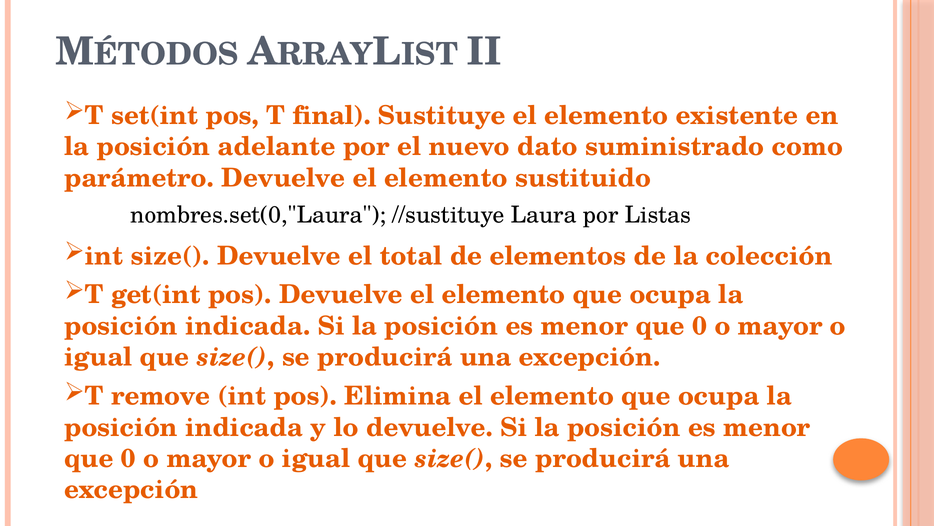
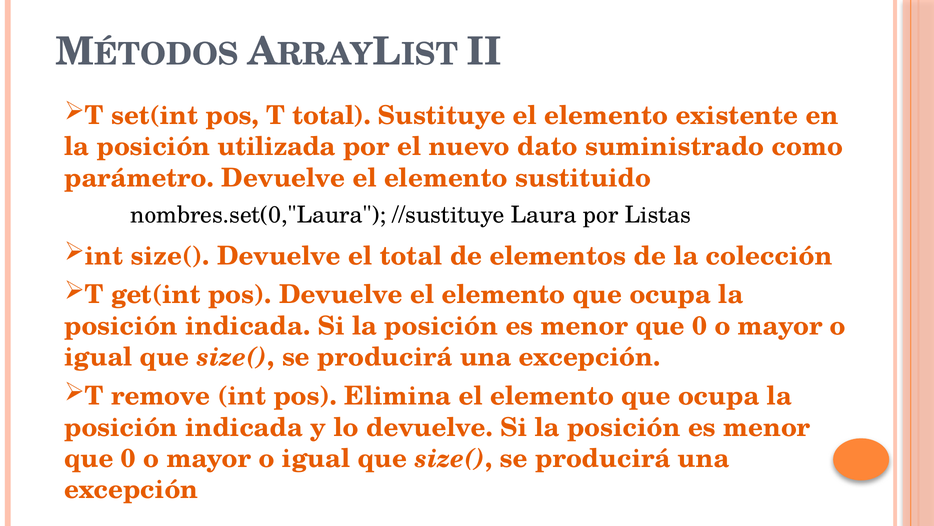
T final: final -> total (332, 115)
adelante: adelante -> utilizada (277, 147)
